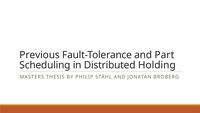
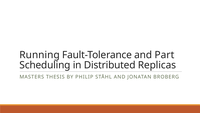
Previous: Previous -> Running (40, 55)
Holding: Holding -> Replicas (157, 65)
